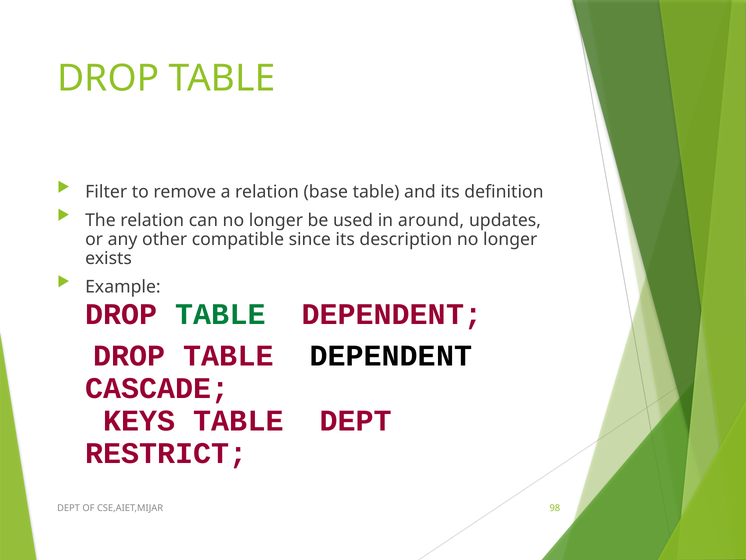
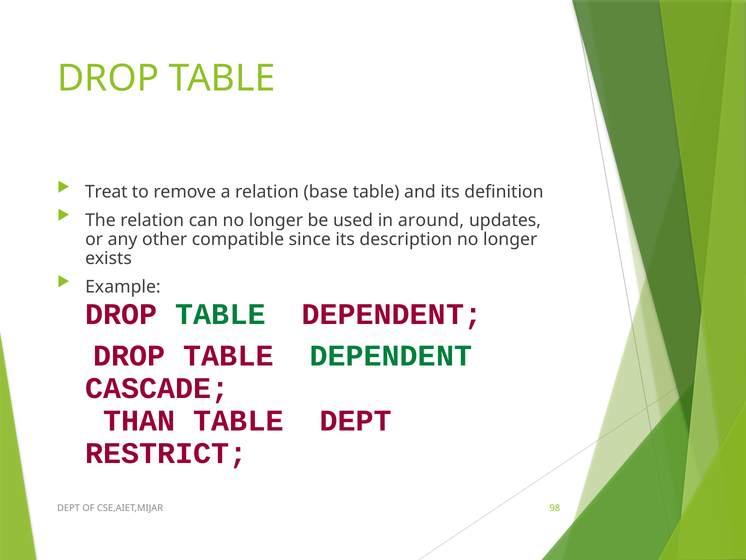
Filter: Filter -> Treat (106, 192)
DEPENDENT colour: black -> green (391, 356)
KEYS: KEYS -> THAN (139, 421)
